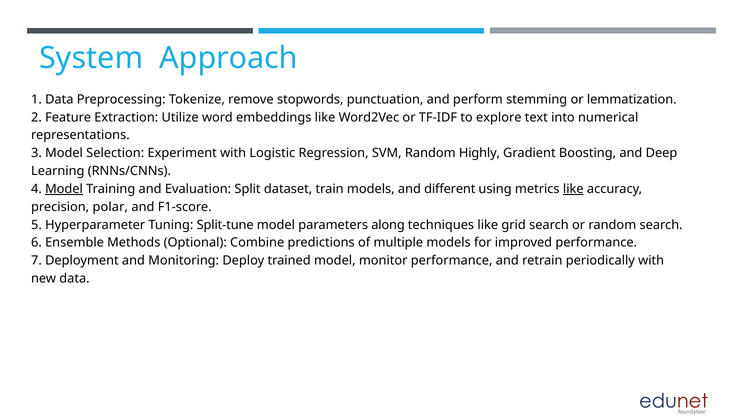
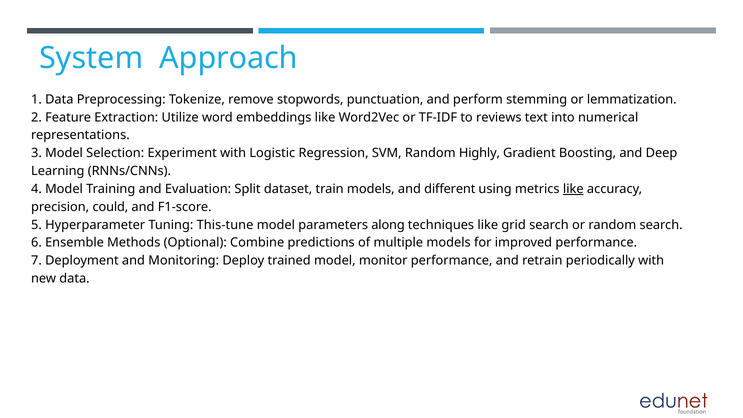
explore: explore -> reviews (499, 117)
Model underline: present -> none (64, 189)
polar: polar -> could (110, 207)
Split-tune: Split-tune -> This-tune (225, 225)
